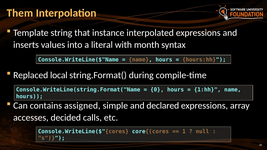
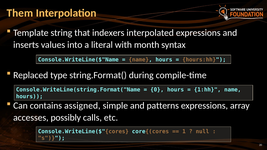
instance: instance -> indexers (108, 33)
local: local -> type (59, 75)
declared: declared -> patterns (163, 106)
decided: decided -> possibly (66, 118)
